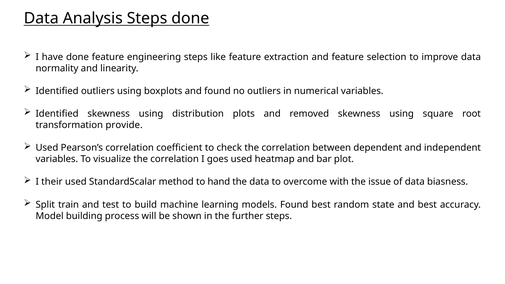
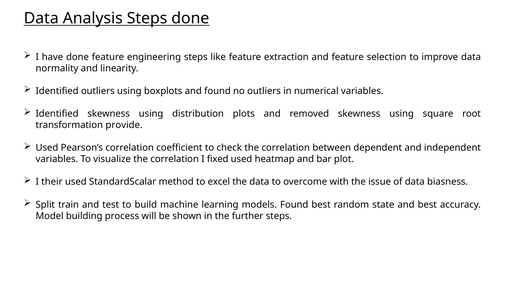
goes: goes -> fixed (218, 159)
hand: hand -> excel (219, 182)
